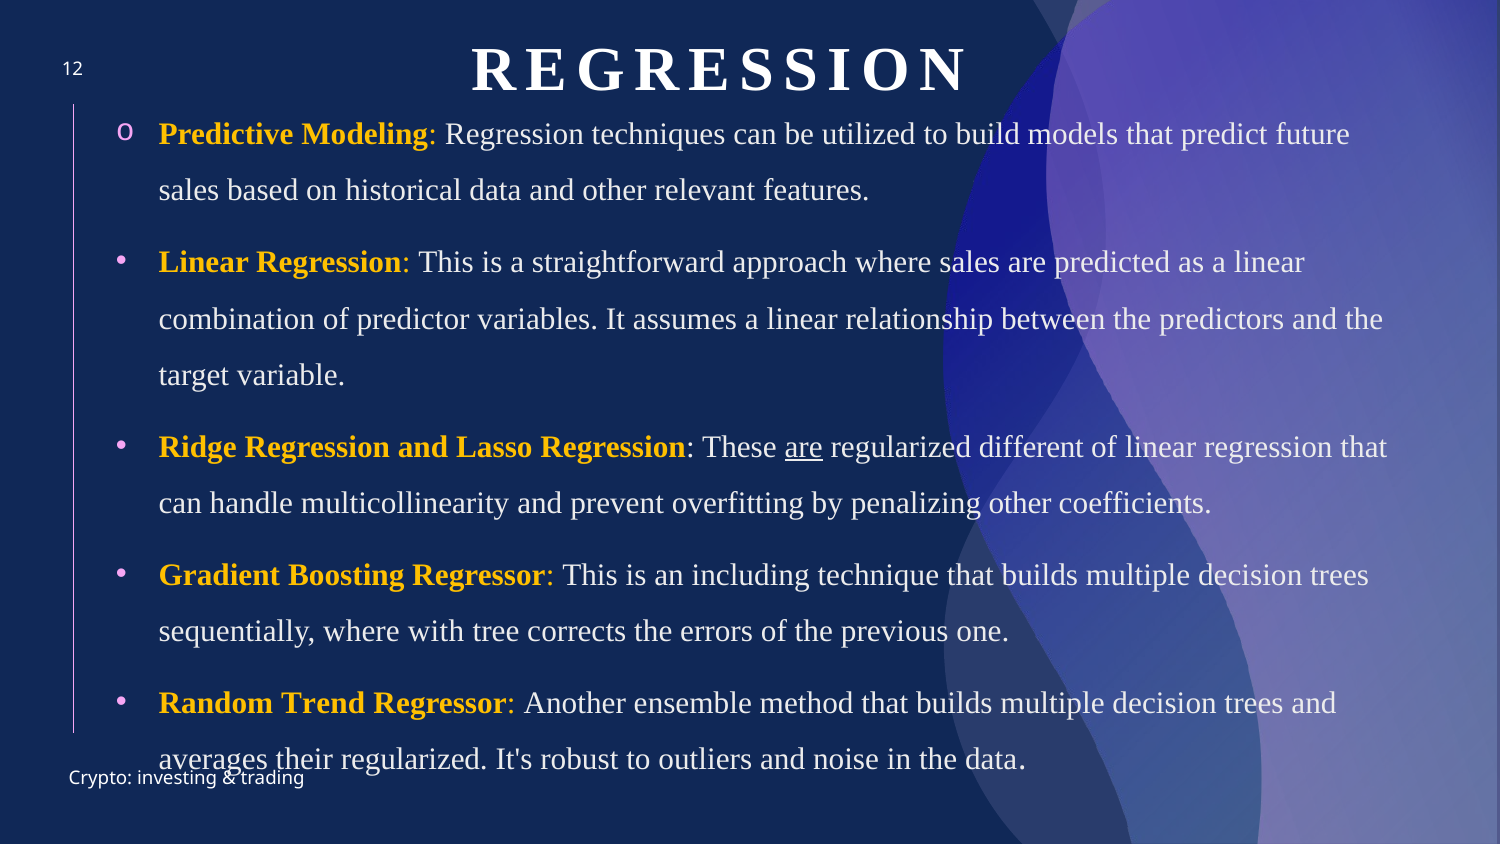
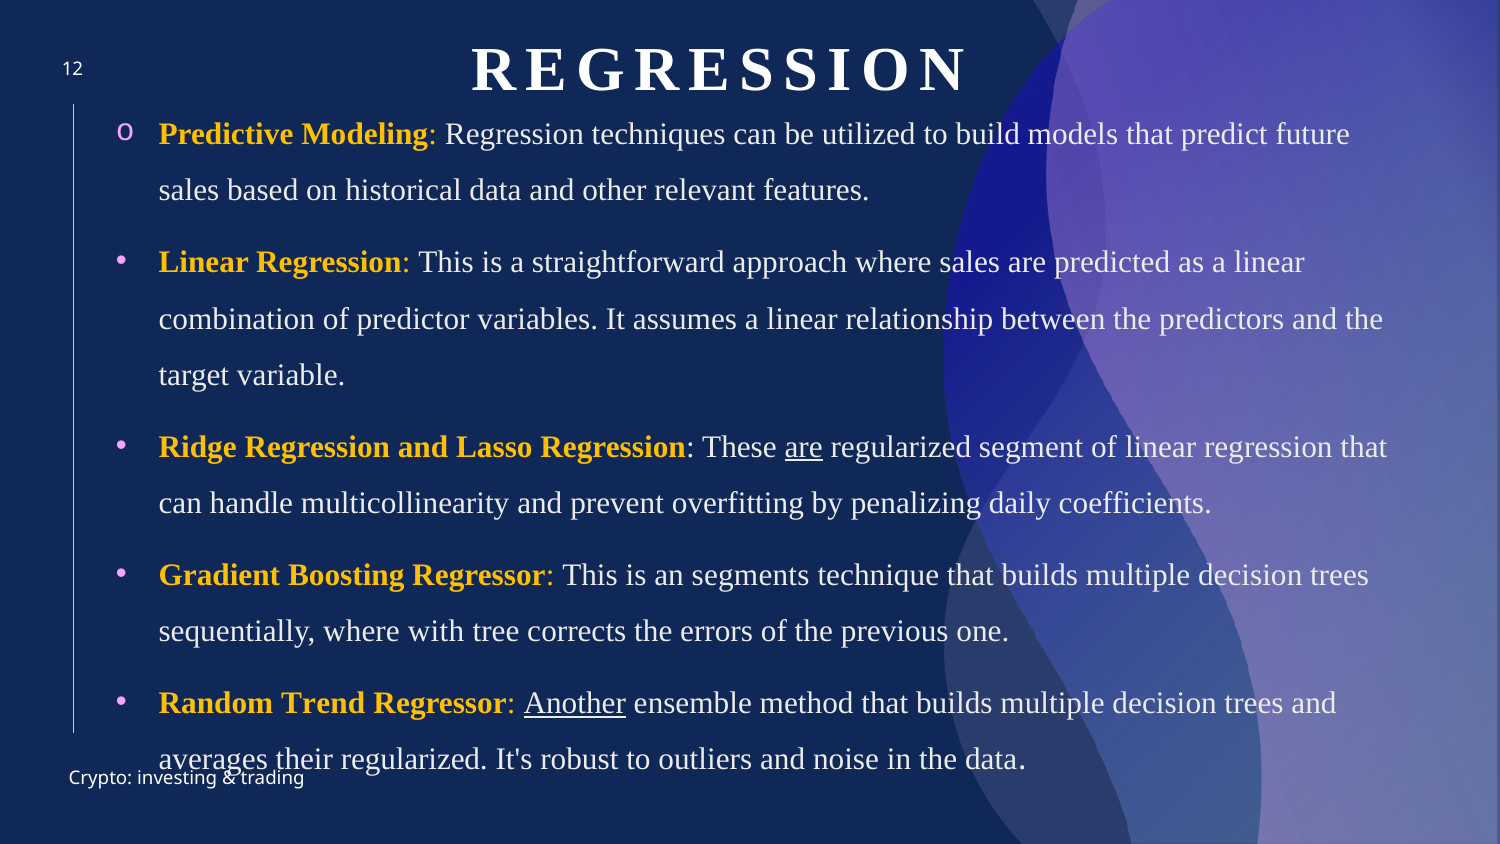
different: different -> segment (1031, 447)
penalizing other: other -> daily (1020, 503)
including: including -> segments (751, 575)
Another underline: none -> present (575, 703)
